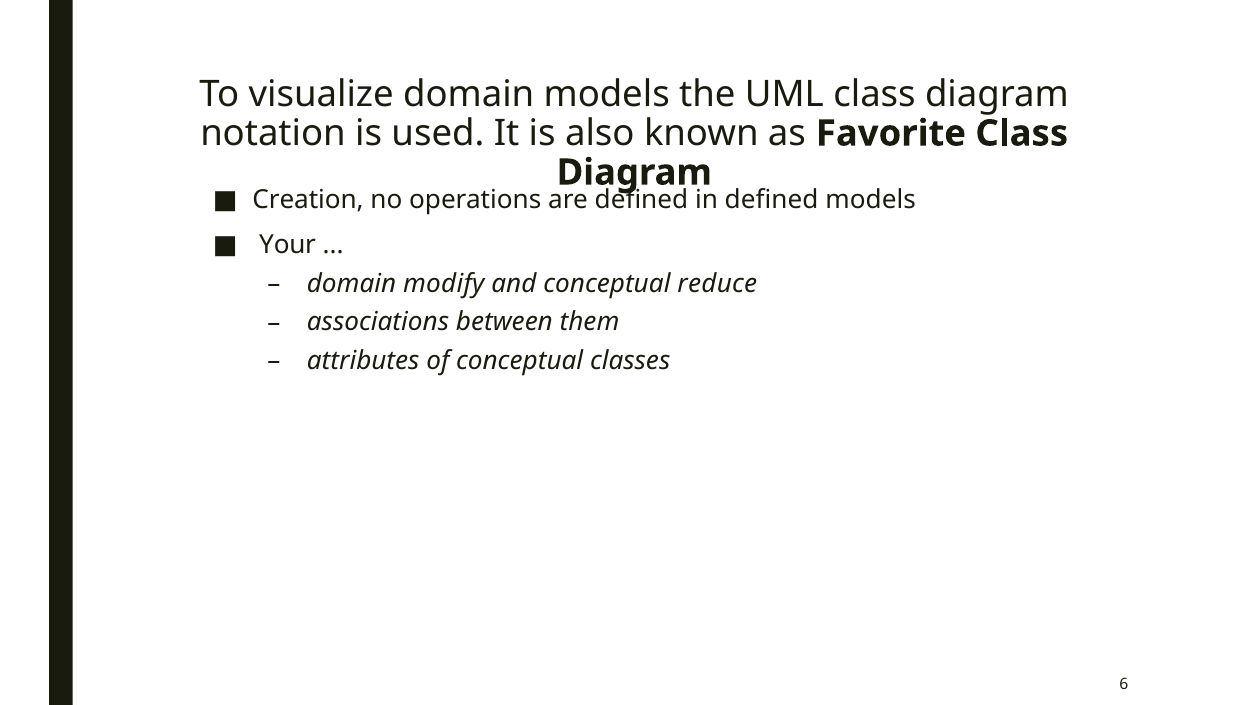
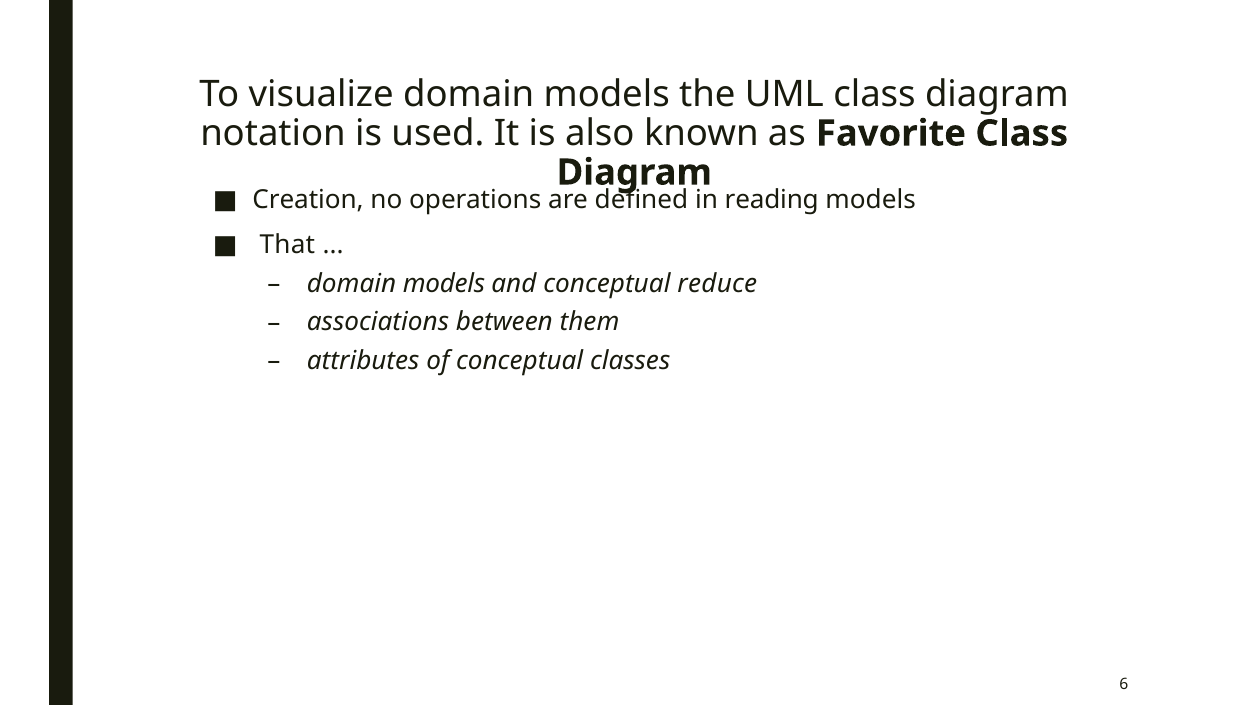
in defined: defined -> reading (772, 200)
Your: Your -> That (287, 245)
modify: modify -> models (444, 283)
